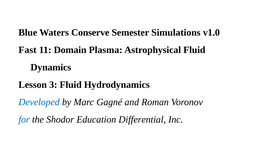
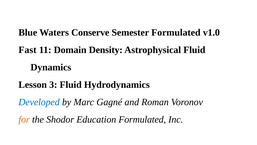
Semester Simulations: Simulations -> Formulated (176, 32)
Plasma: Plasma -> Density (106, 50)
for colour: blue -> orange (24, 119)
Education Differential: Differential -> Formulated (142, 119)
